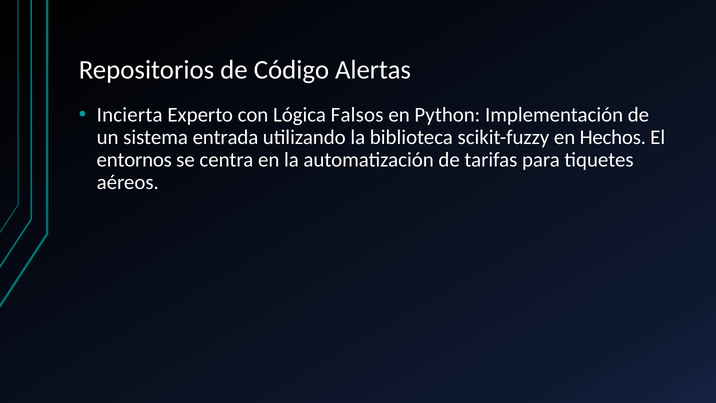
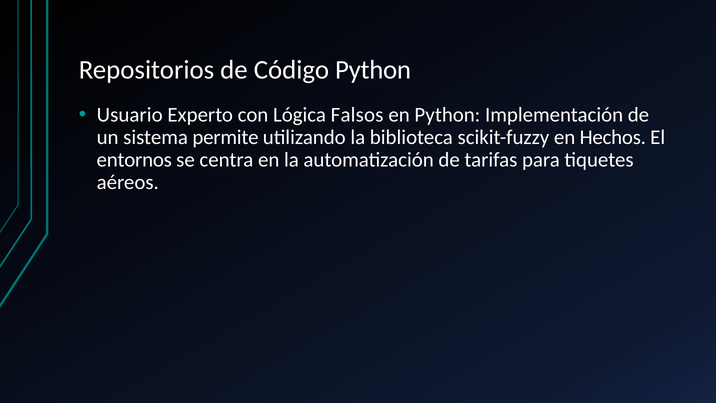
Código Alertas: Alertas -> Python (373, 70)
Incierta: Incierta -> Usuario (130, 115)
entrada: entrada -> permite (225, 137)
